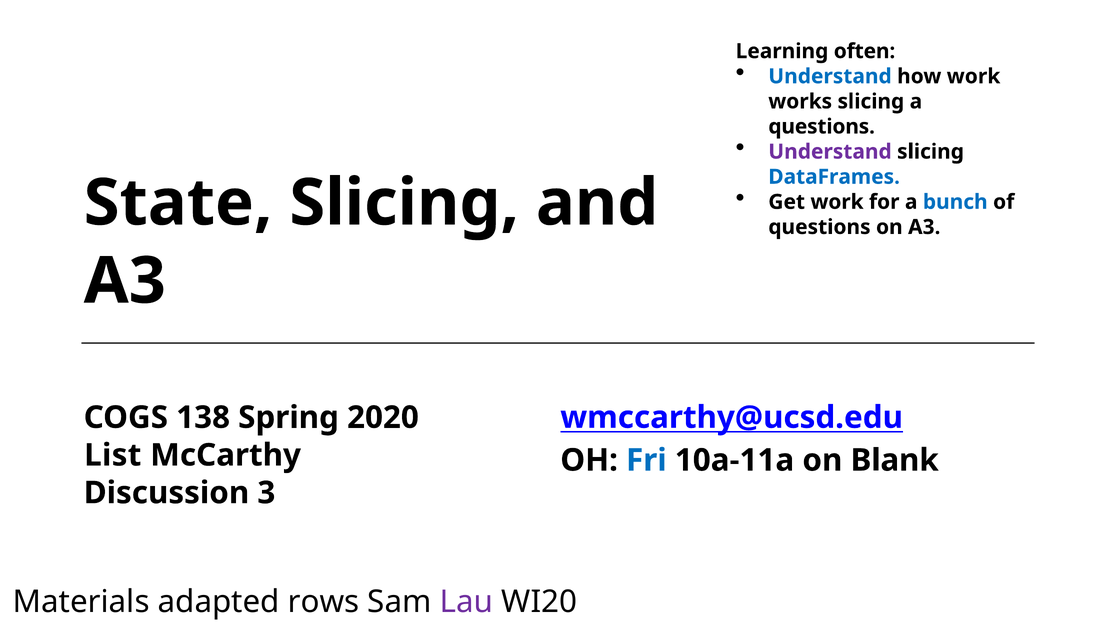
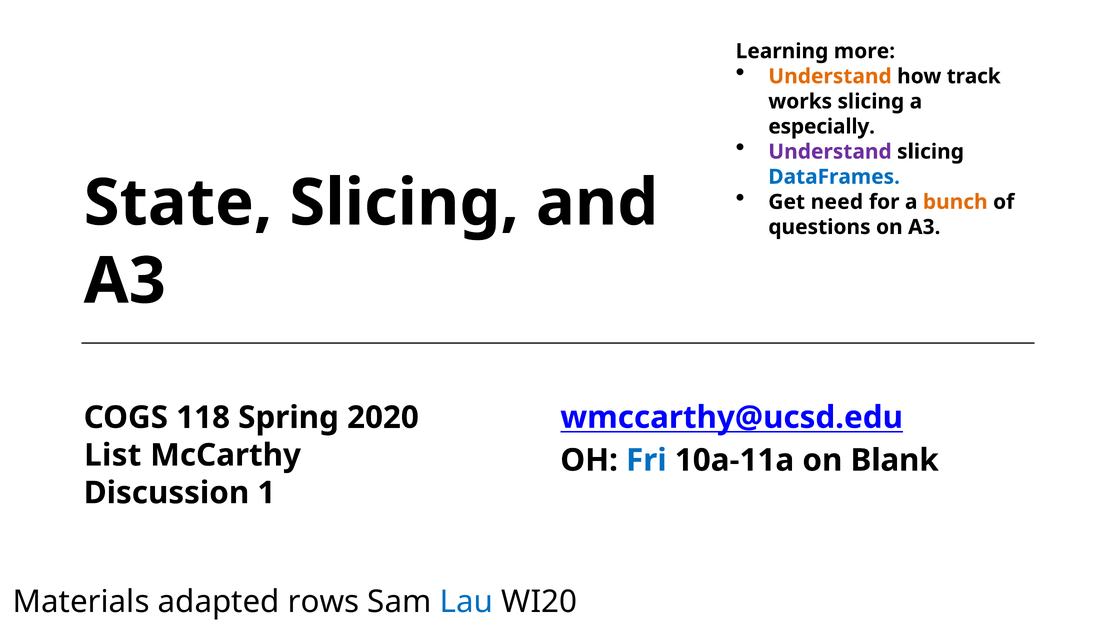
often: often -> more (864, 51)
Understand colour: blue -> orange (830, 76)
how work: work -> track (974, 76)
questions: questions -> especially (822, 127)
Get work: work -> need (837, 202)
bunch colour: blue -> orange (955, 202)
138: 138 -> 118 (203, 417)
3: 3 -> 1 (266, 493)
Lau colour: purple -> blue (467, 602)
